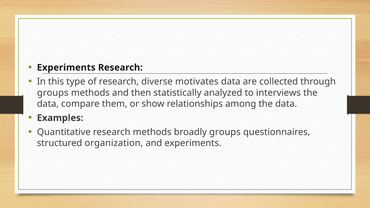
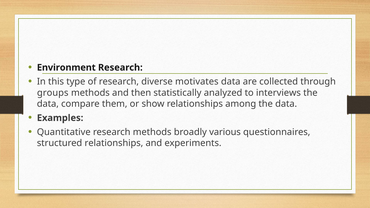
Experiments: Experiments -> Environment (66, 68)
broadly groups: groups -> various (225, 132)
structured organization: organization -> relationships (114, 143)
